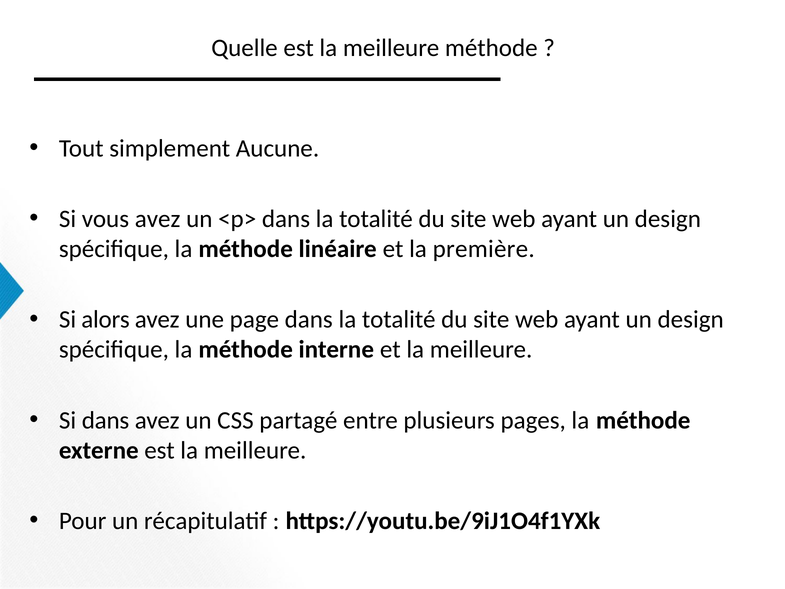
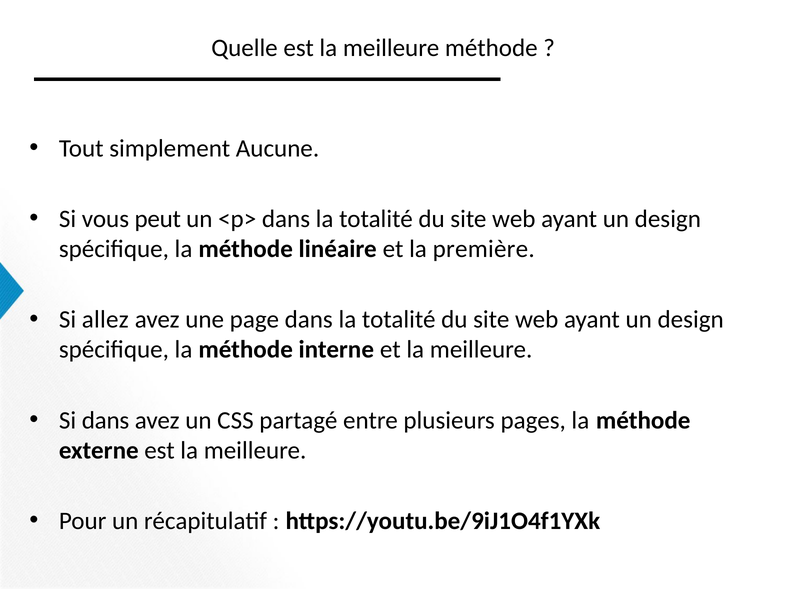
vous avez: avez -> peut (158, 219)
alors: alors -> allez (105, 319)
